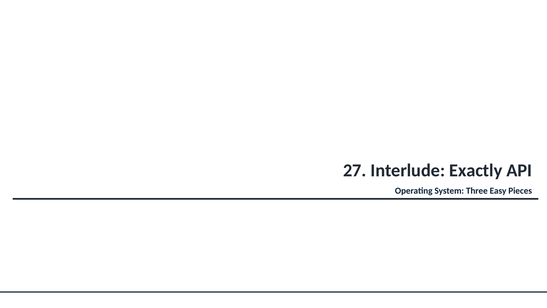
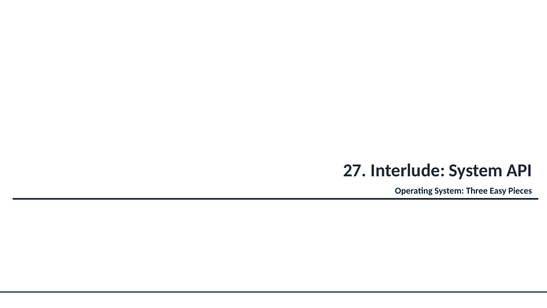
Interlude Exactly: Exactly -> System (476, 170)
